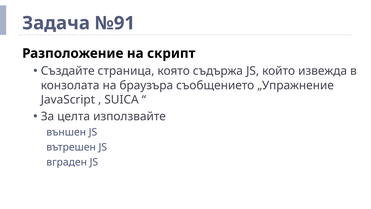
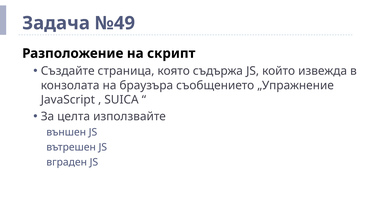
№91: №91 -> №49 (115, 23)
